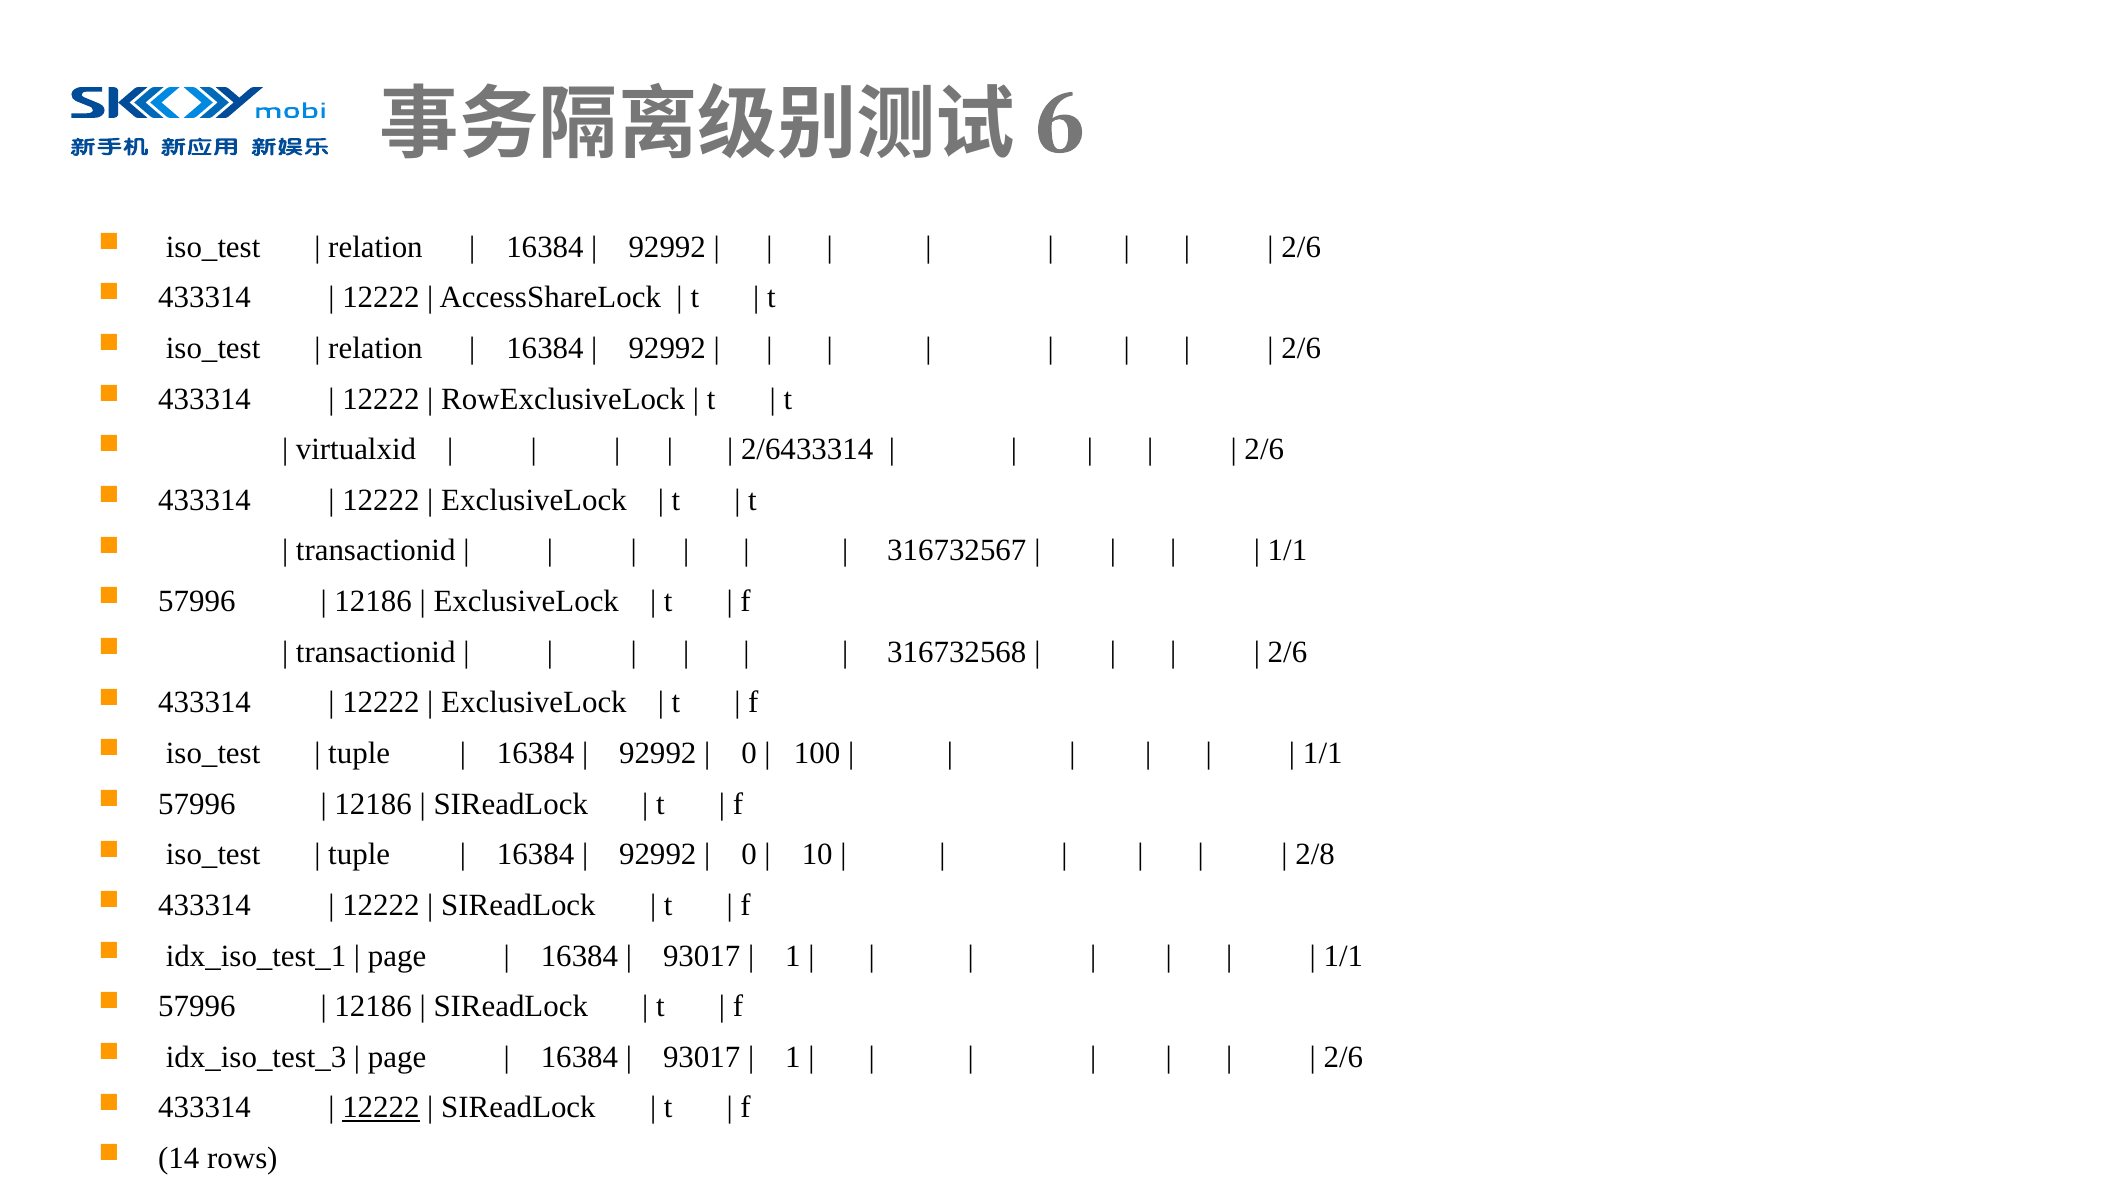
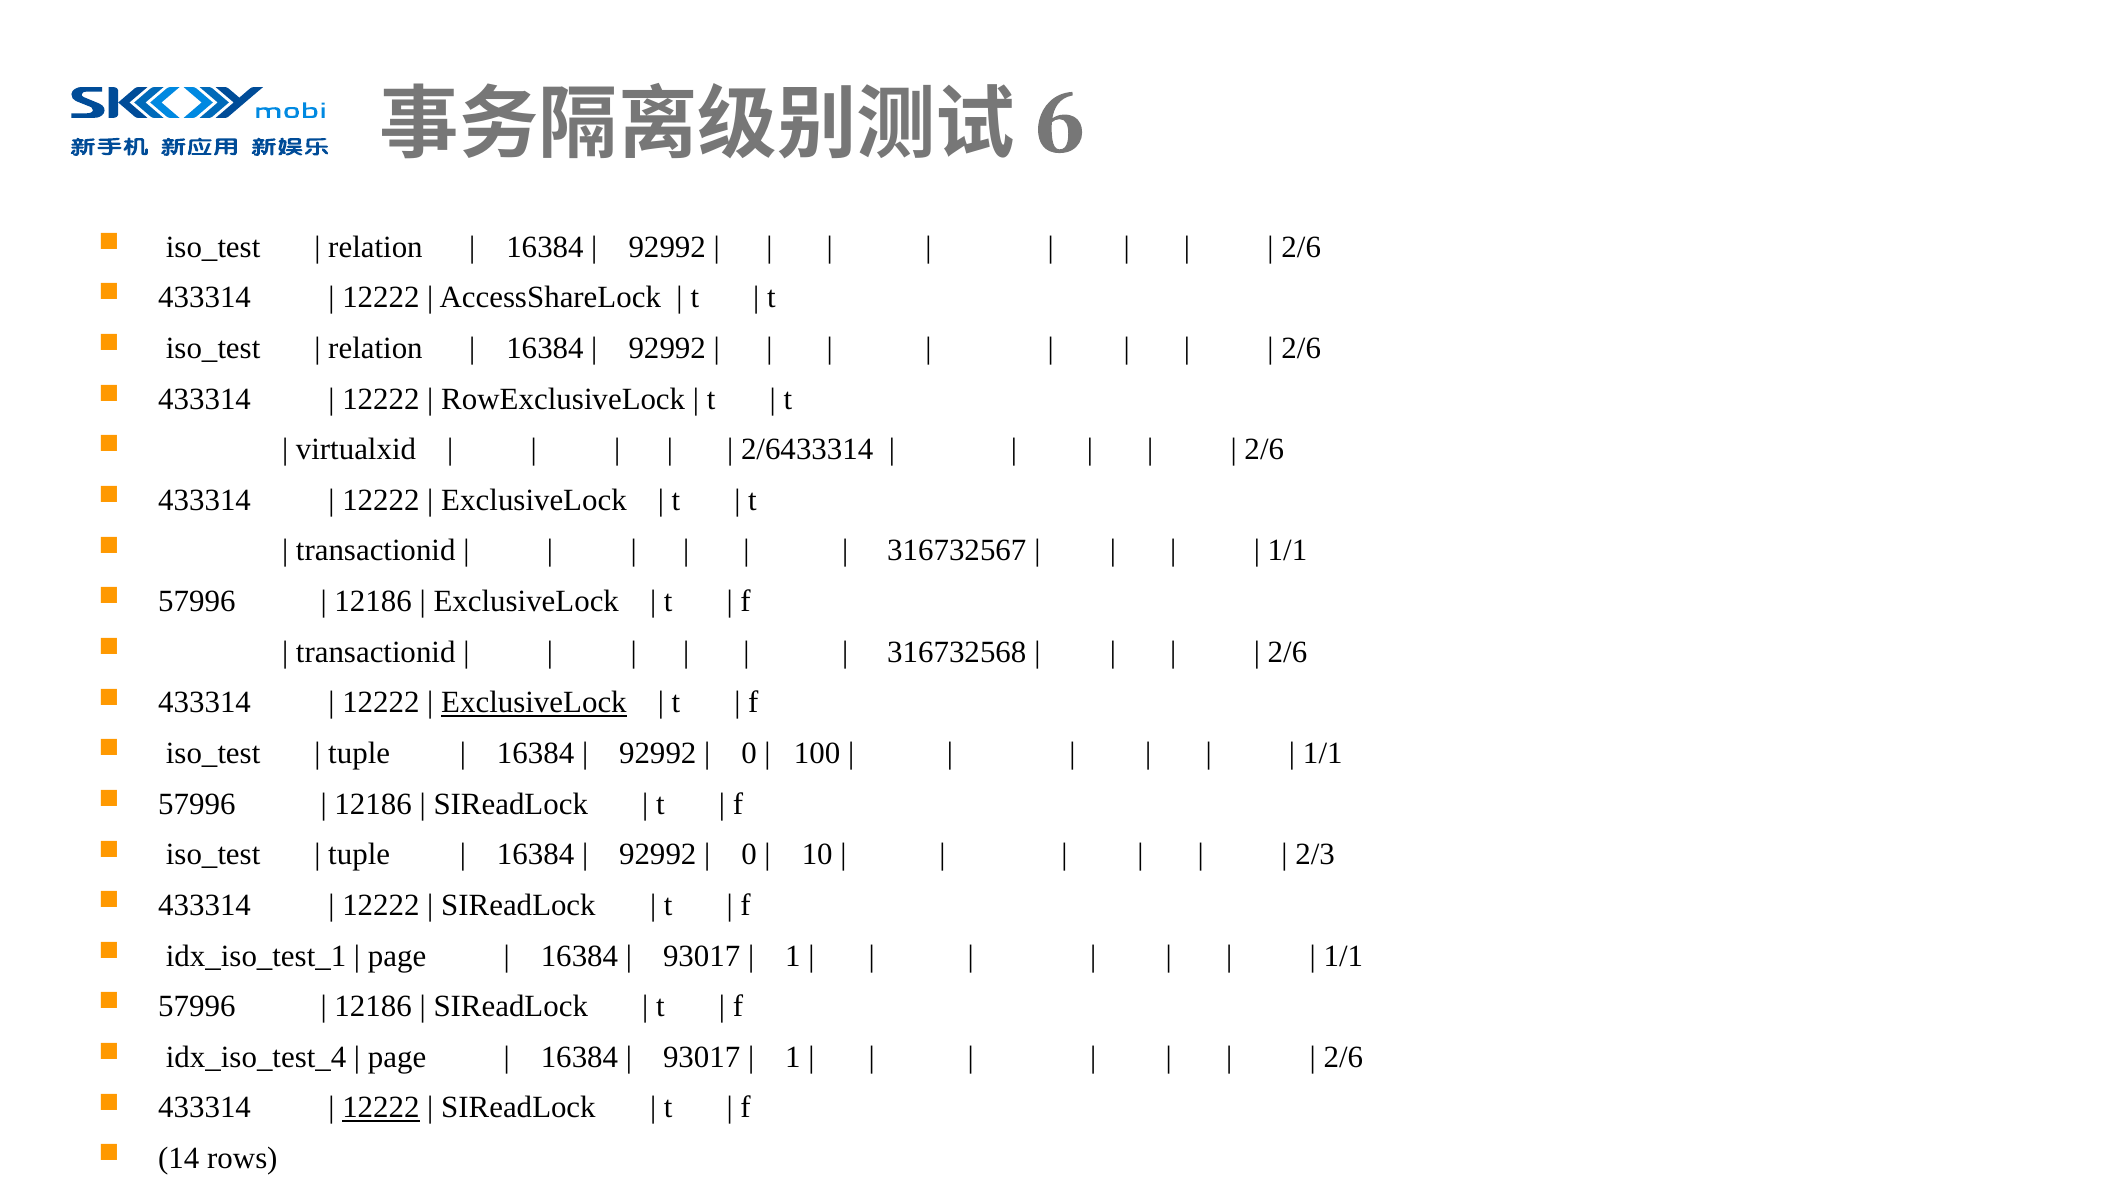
ExclusiveLock underline: none -> present (534, 703)
2/8: 2/8 -> 2/3 (1315, 855)
idx_iso_test_3: idx_iso_test_3 -> idx_iso_test_4 (256, 1057)
